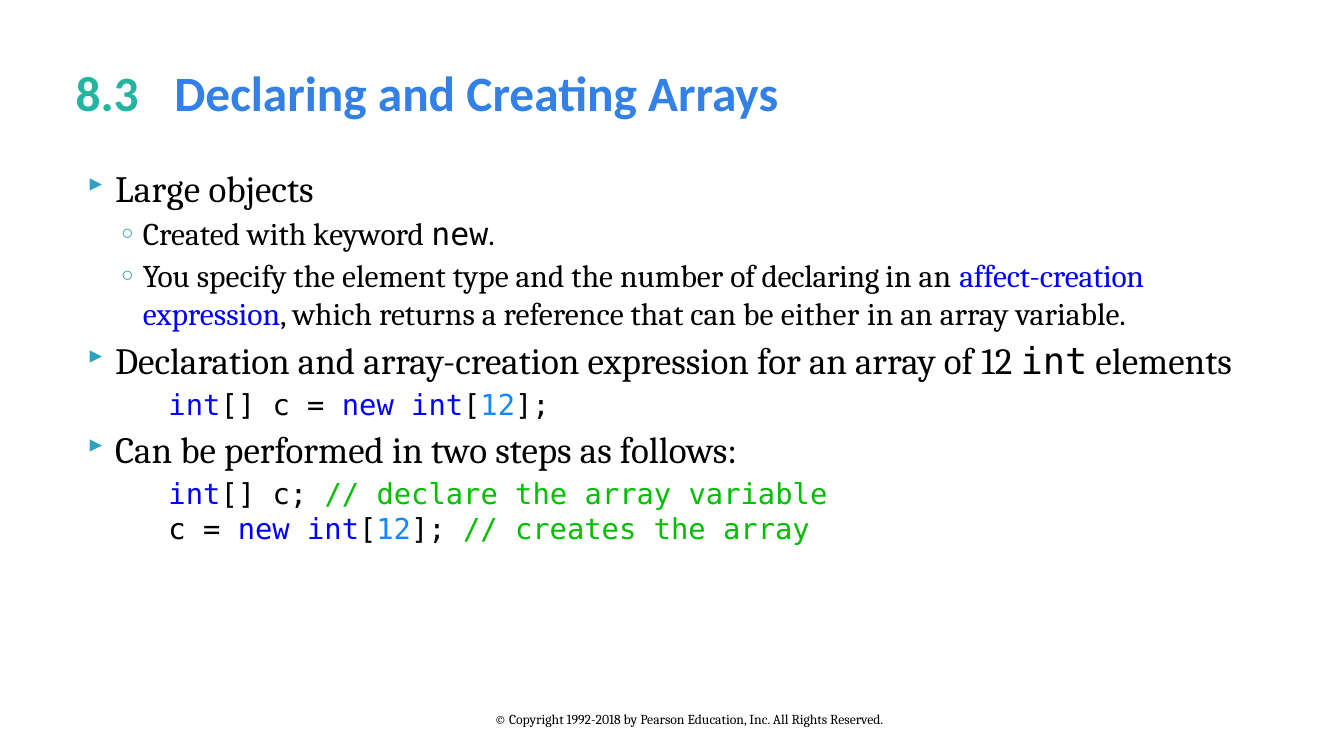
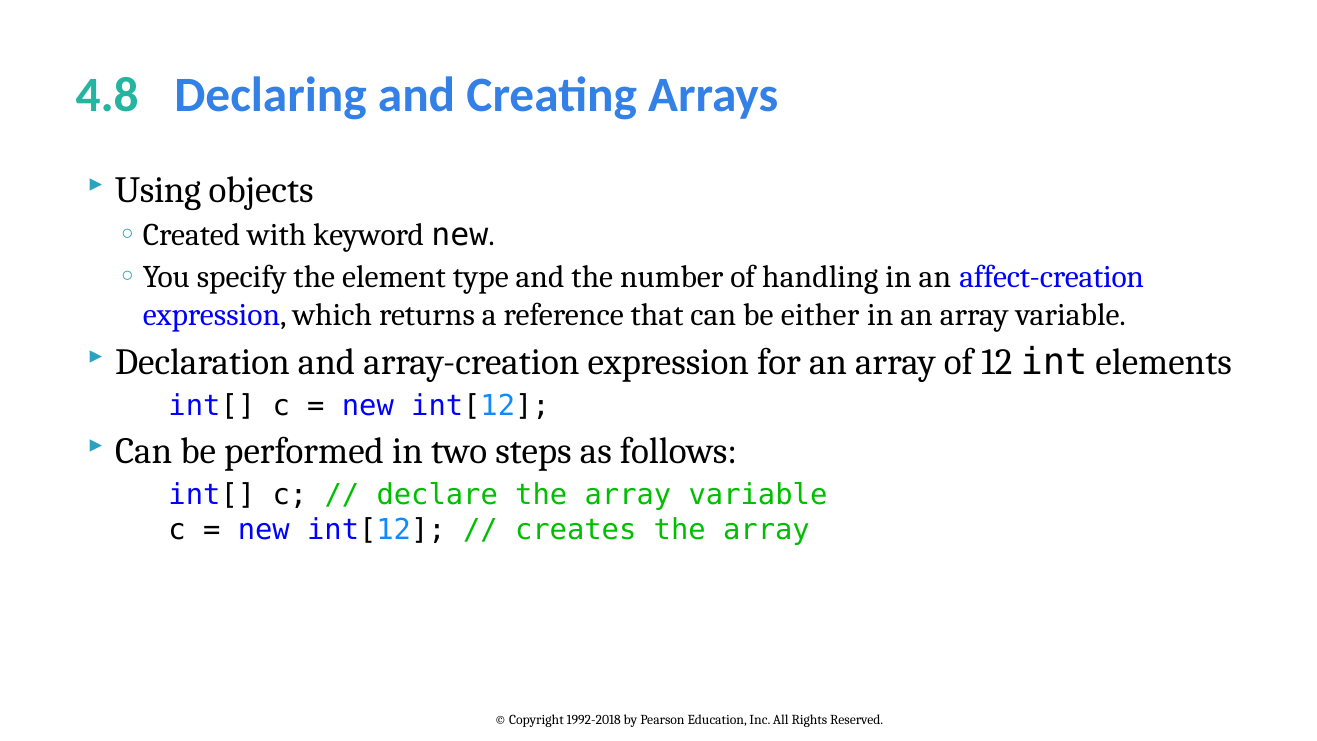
8.3: 8.3 -> 4.8 (107, 95)
Large: Large -> Using (158, 190)
of declaring: declaring -> handling (820, 277)
